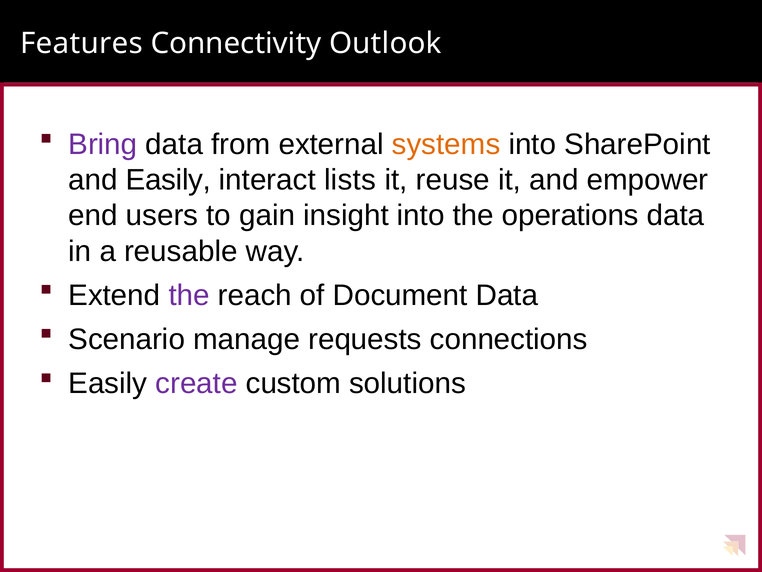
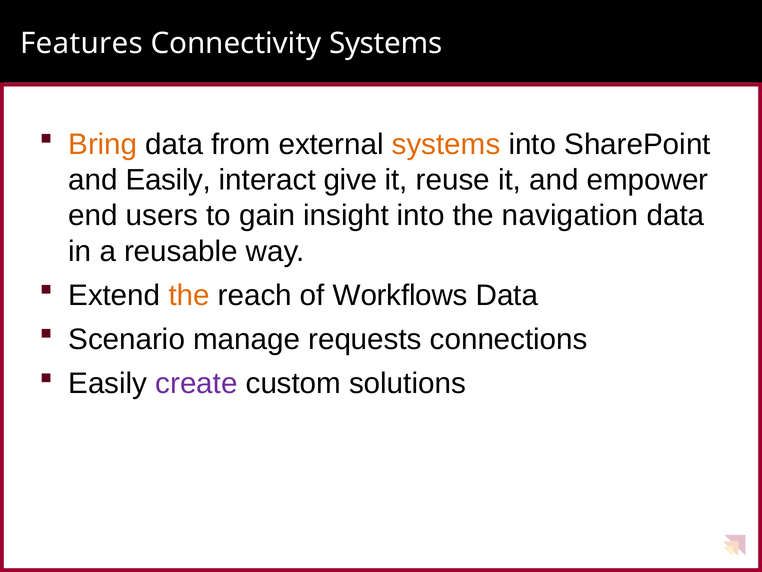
Connectivity Outlook: Outlook -> Systems (386, 43)
Bring colour: purple -> orange (103, 144)
lists: lists -> give (350, 180)
operations: operations -> navigation (570, 215)
the colour: purple -> orange (189, 295)
Document: Document -> Workflows (400, 295)
